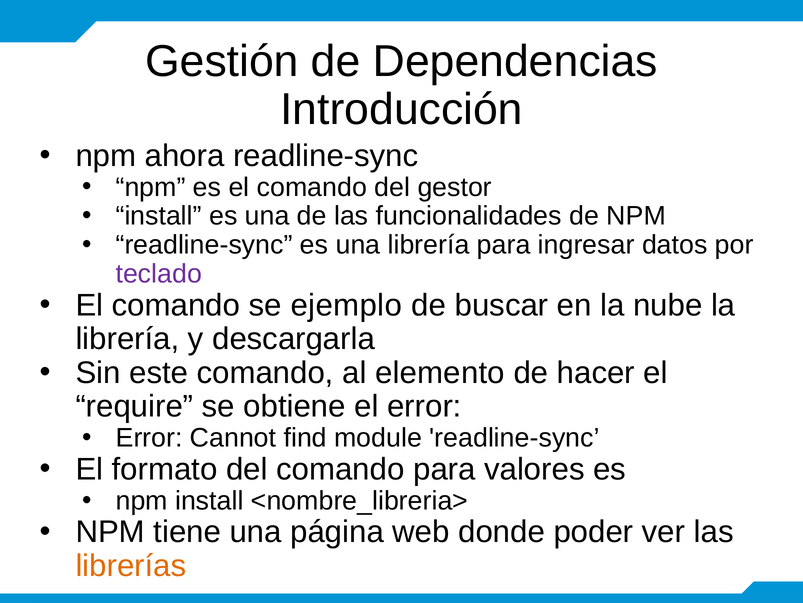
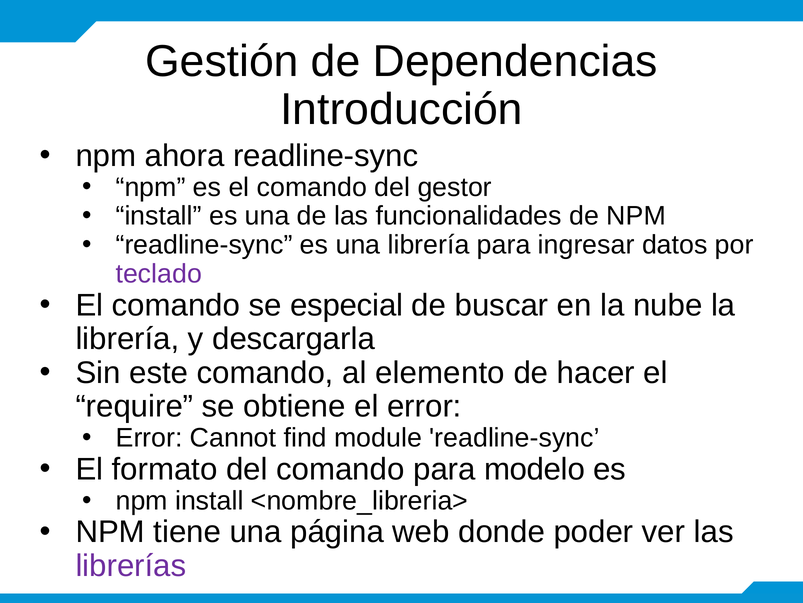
ejemplo: ejemplo -> especial (347, 305)
valores: valores -> modelo (535, 469)
librerías colour: orange -> purple (131, 565)
